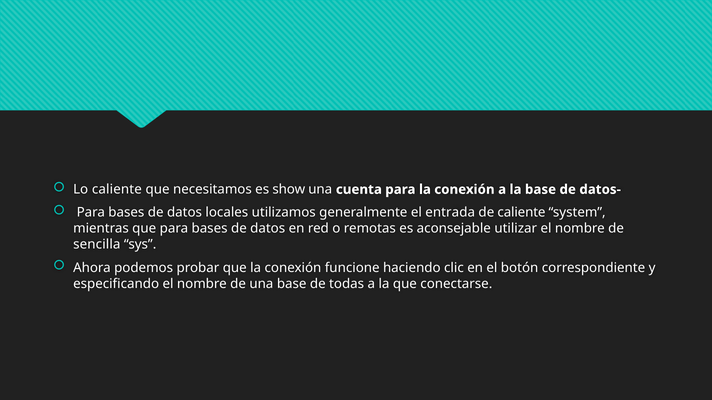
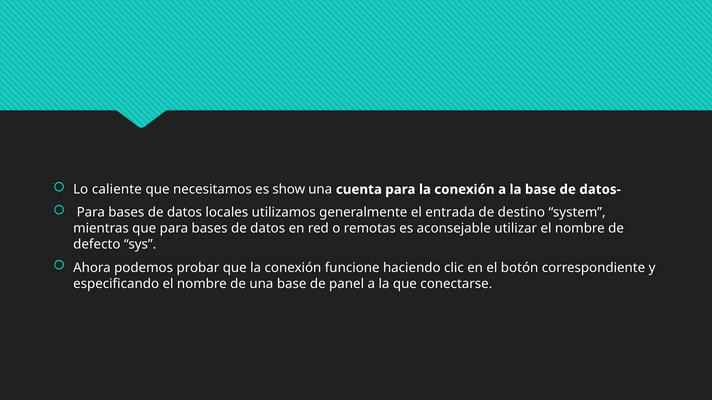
de caliente: caliente -> destino (521, 213)
sencilla: sencilla -> defecto (97, 245)
todas: todas -> panel (347, 284)
